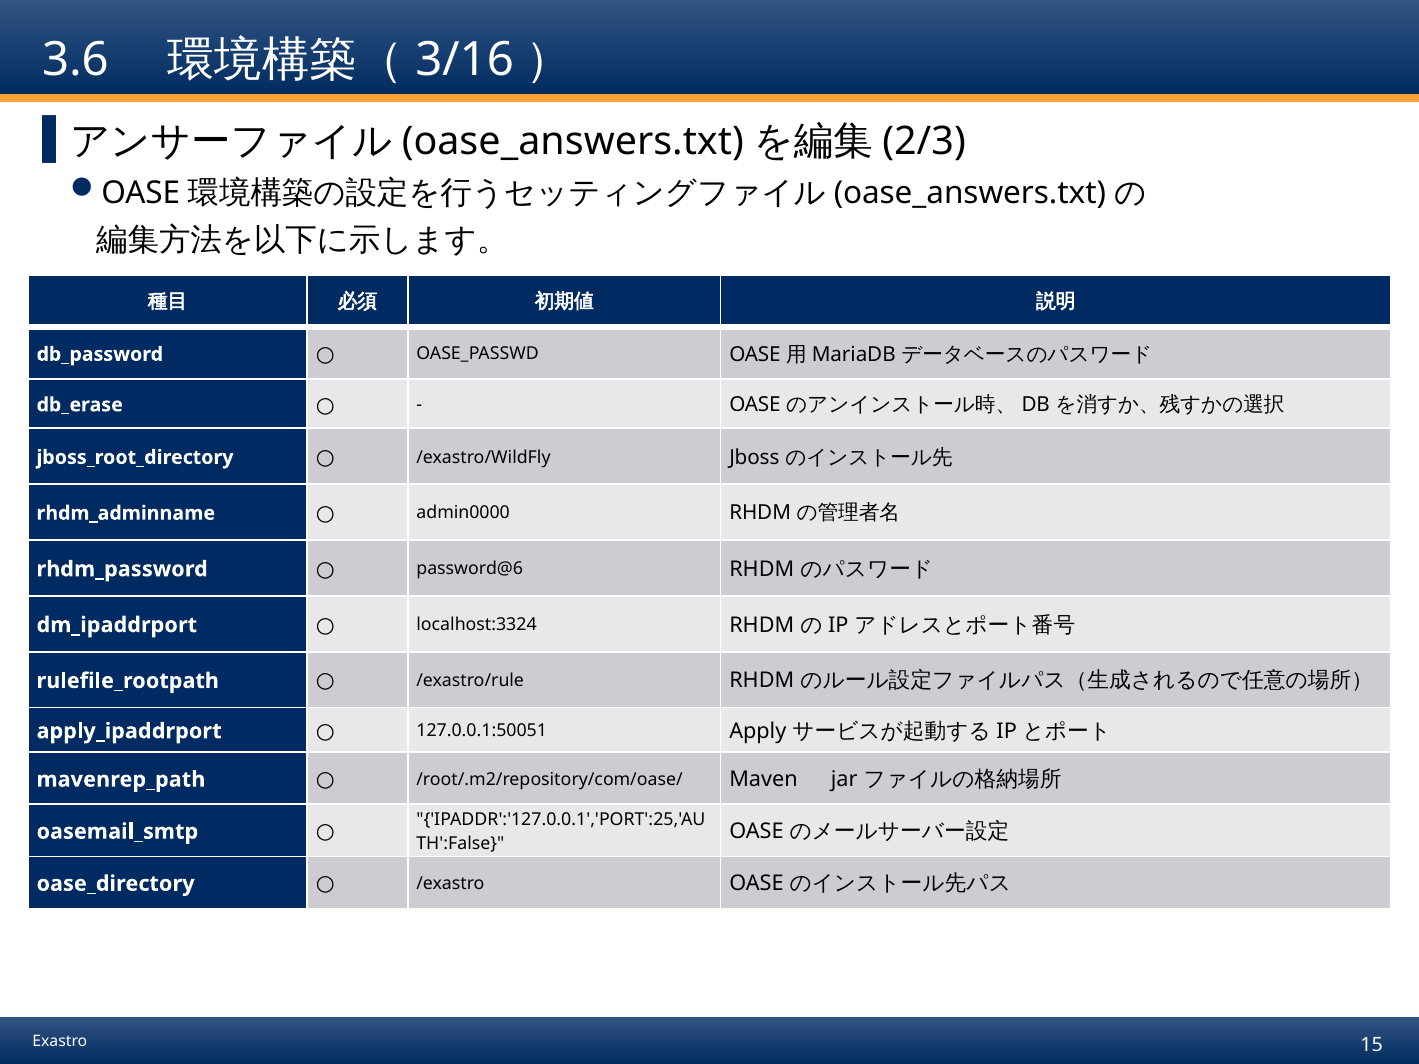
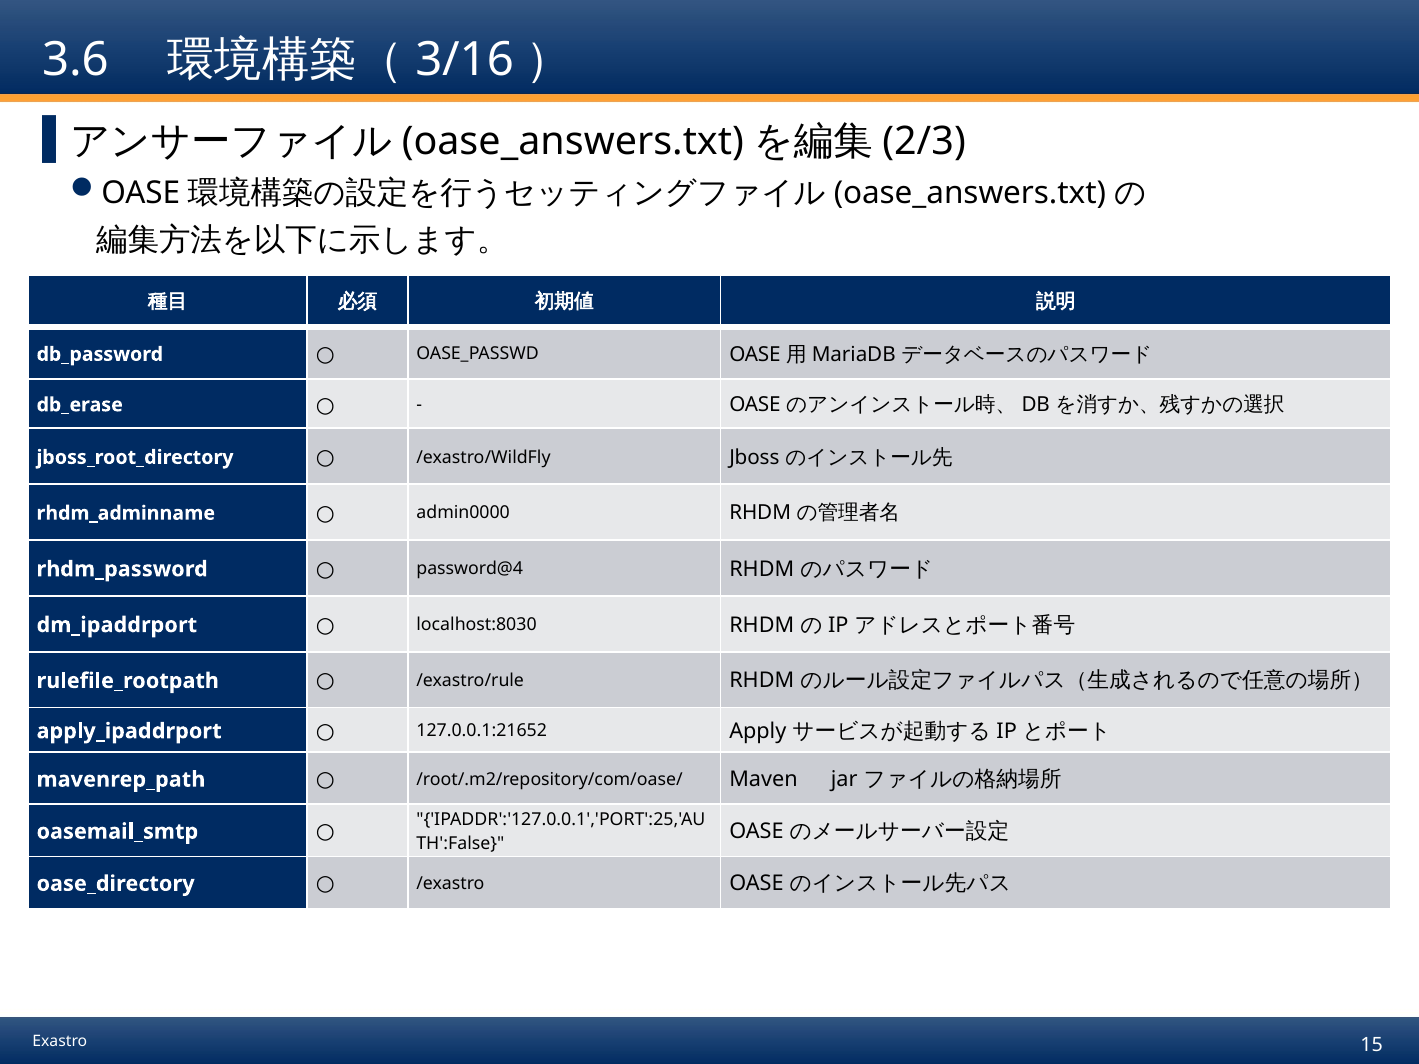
password@6: password@6 -> password@4 (470, 569)
localhost:3324: localhost:3324 -> localhost:8030 (477, 625)
127.0.0.1:50051: 127.0.0.1:50051 -> 127.0.0.1:21652 (482, 731)
